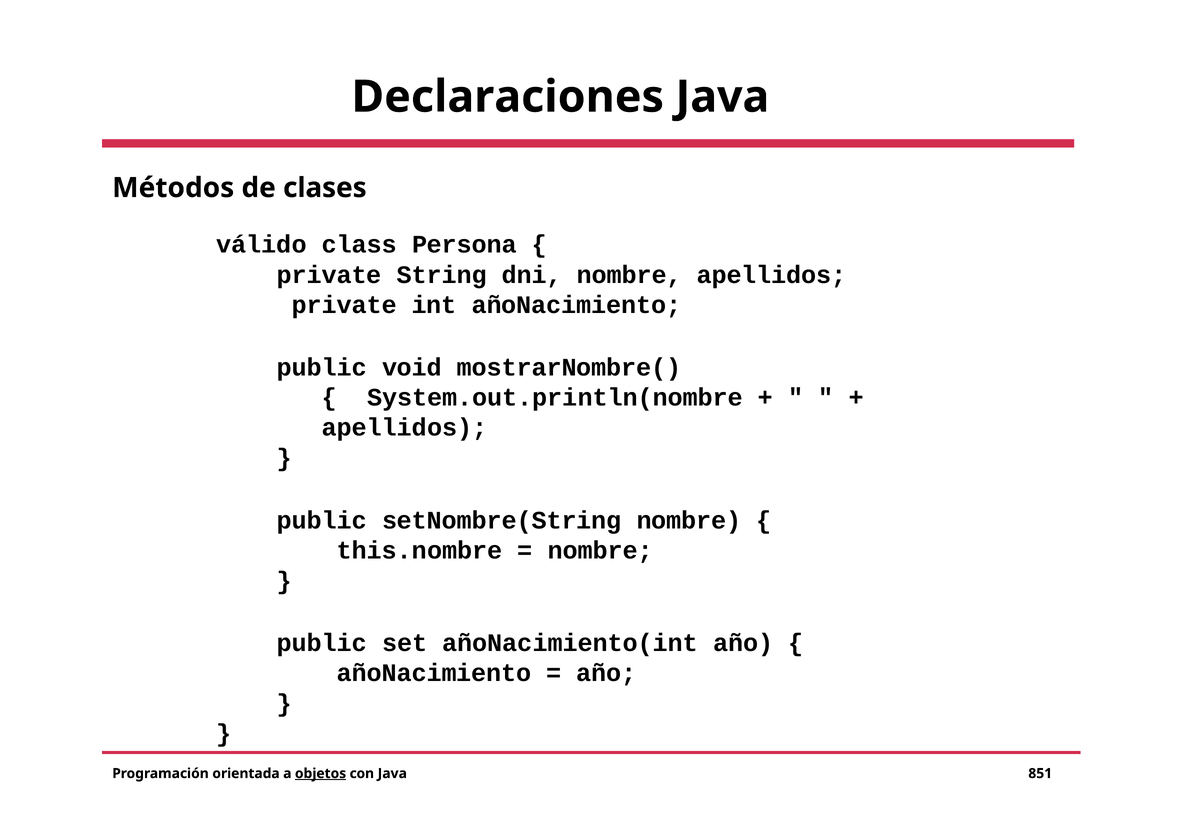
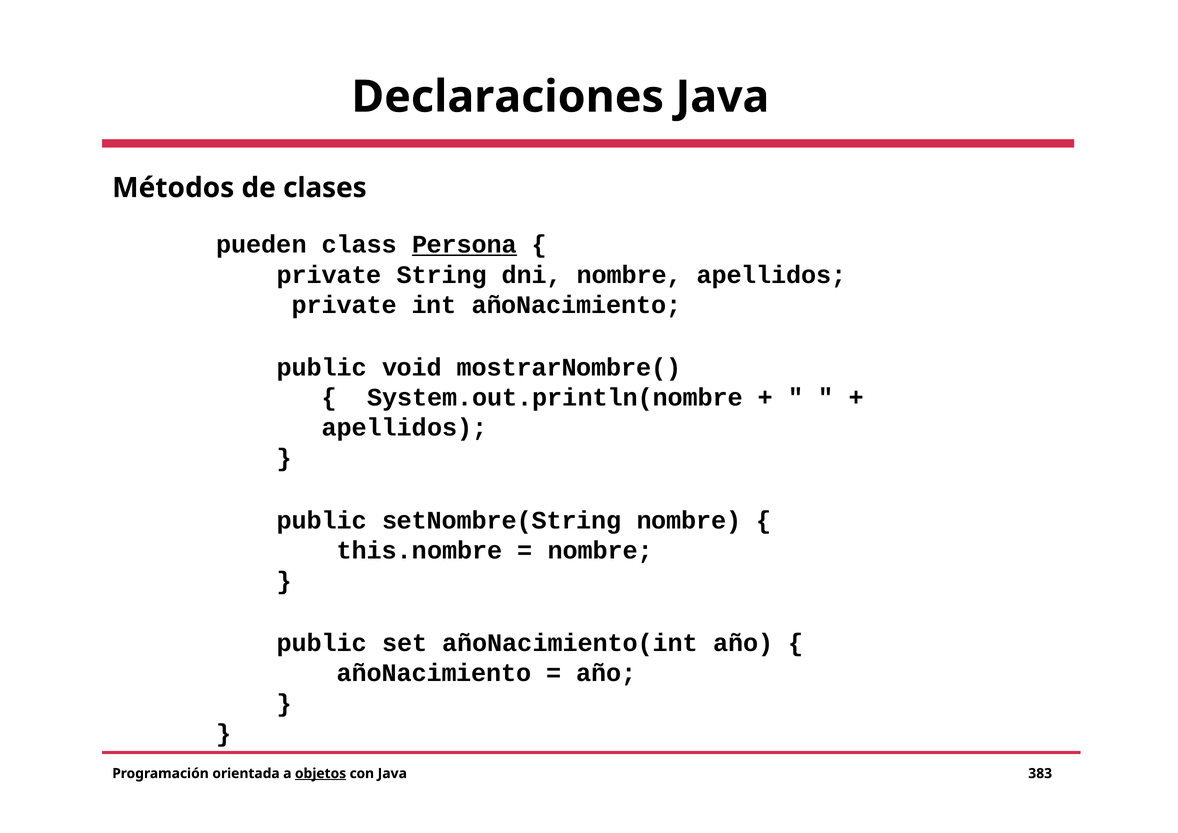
válido: válido -> pueden (261, 244)
Persona underline: none -> present (465, 244)
851: 851 -> 383 (1040, 773)
